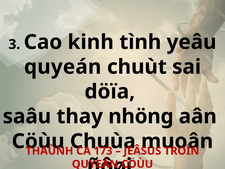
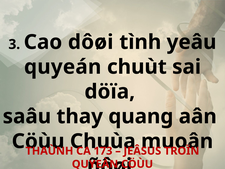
kinh: kinh -> dôøi (91, 42)
nhöng: nhöng -> quang (141, 116)
